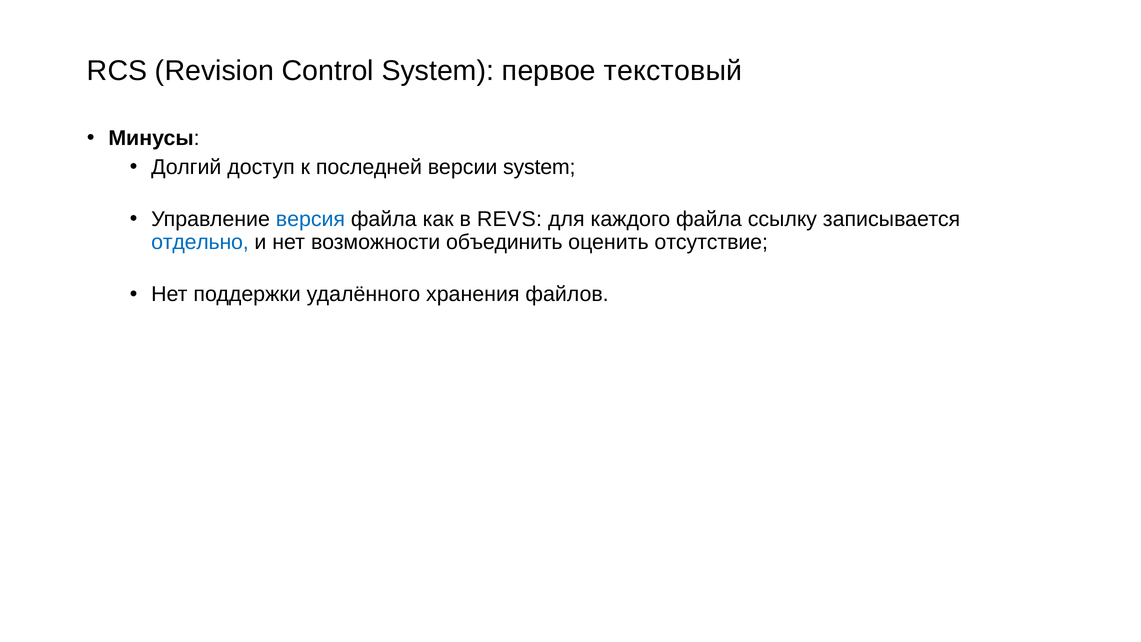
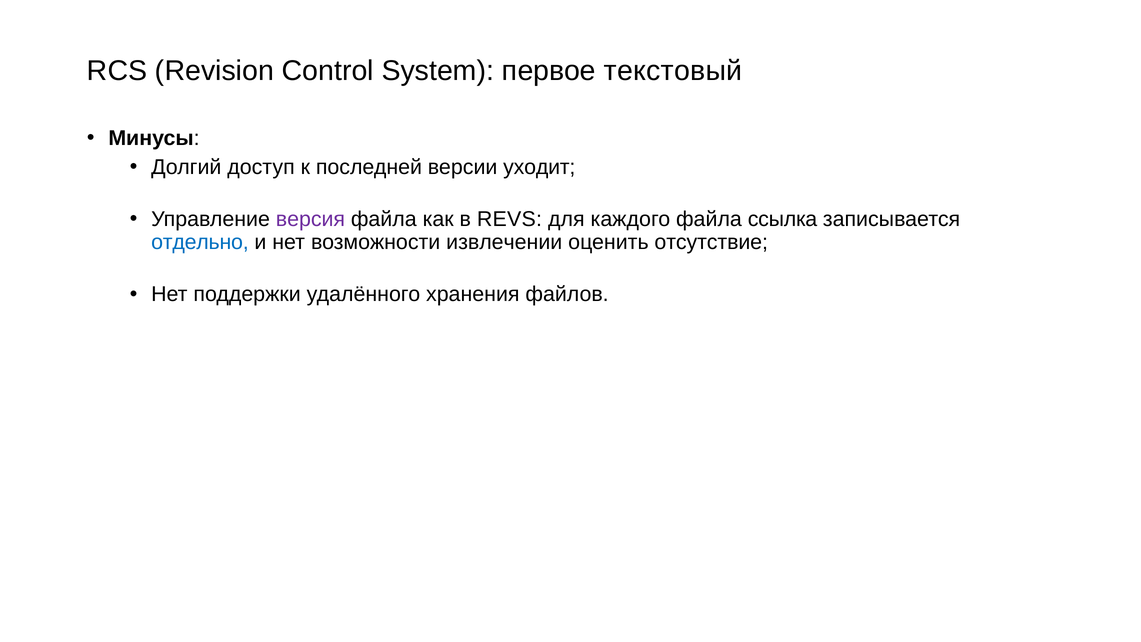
версии system: system -> уходит (539, 167)
версия colour: blue -> purple (310, 219)
ссылку: ссылку -> ссылка (782, 219)
объединить: объединить -> извлечении (504, 242)
